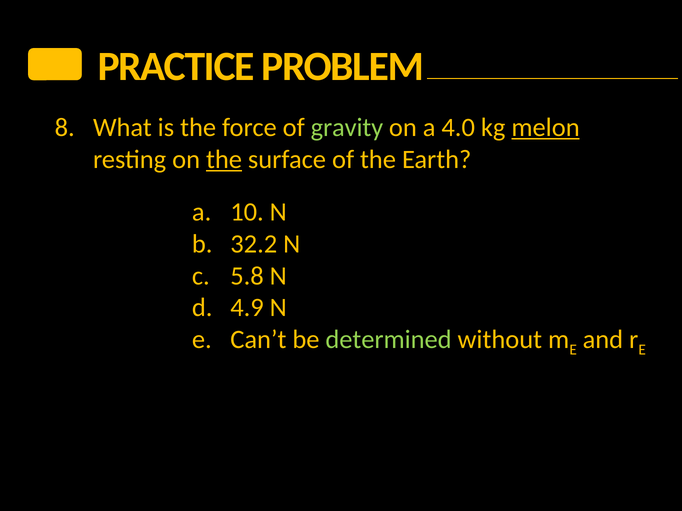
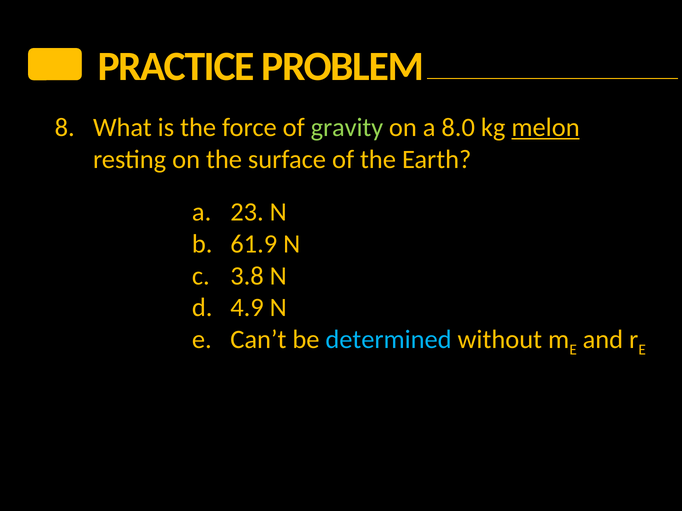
4.0: 4.0 -> 8.0 (458, 128)
the underline: present -> none (224, 160)
10: 10 -> 23 (247, 212)
32.2: 32.2 -> 61.9 (254, 244)
5.8: 5.8 -> 3.8 (247, 276)
determined colour: light green -> light blue (389, 340)
